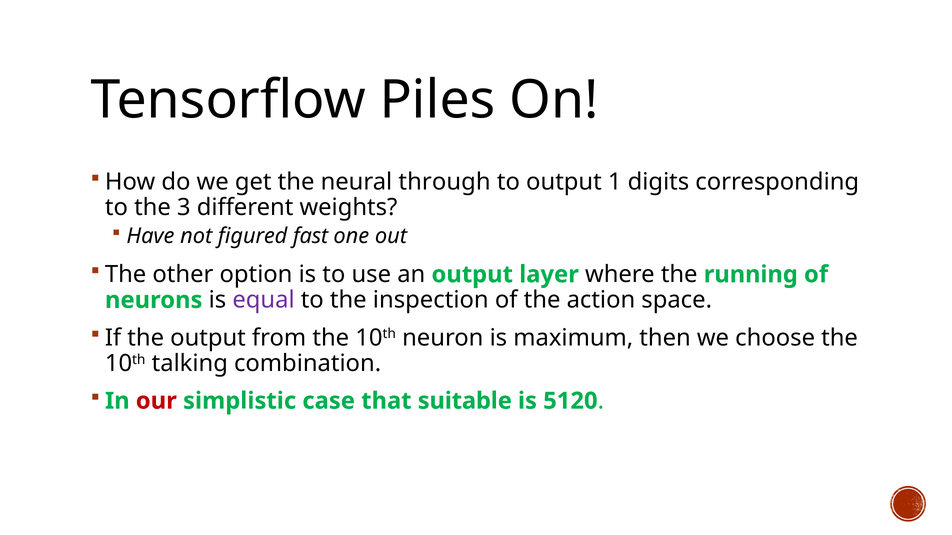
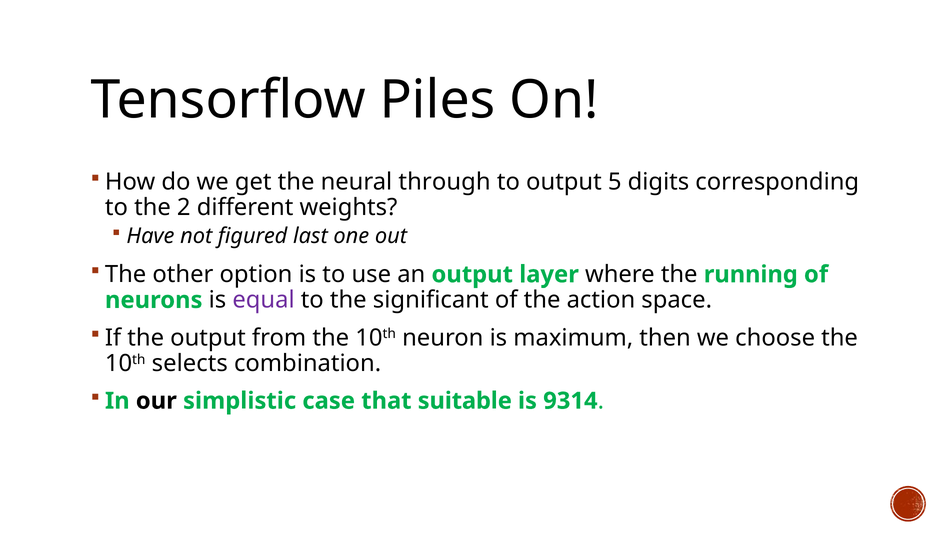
1: 1 -> 5 (615, 182)
3: 3 -> 2 (184, 208)
fast: fast -> last (310, 236)
inspection: inspection -> significant (431, 300)
talking: talking -> selects (190, 364)
our colour: red -> black (156, 401)
5120: 5120 -> 9314 (570, 401)
